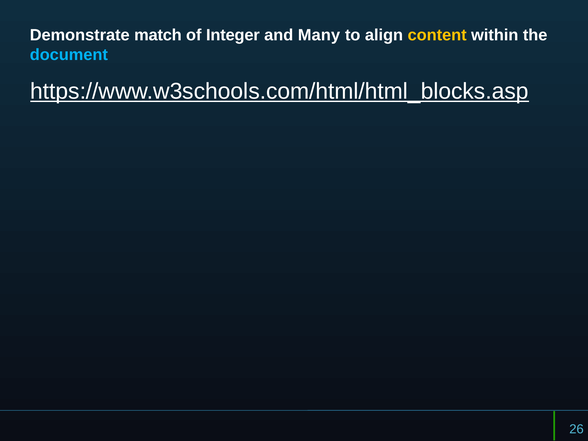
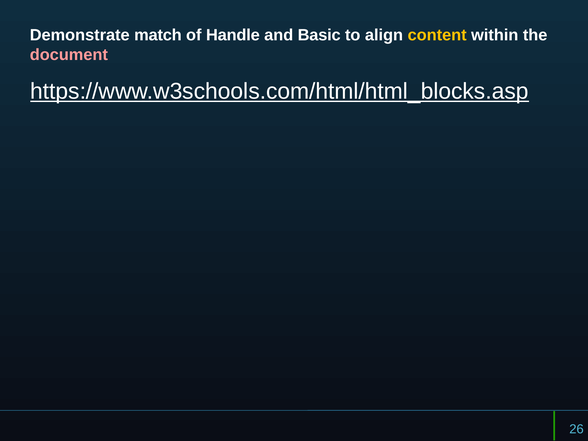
Integer: Integer -> Handle (233, 35)
Many: Many -> Basic (319, 35)
document colour: light blue -> pink (69, 55)
